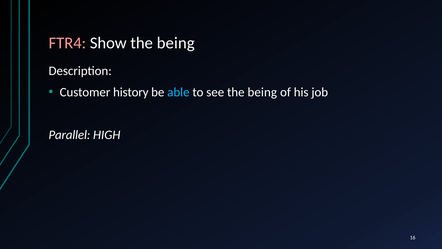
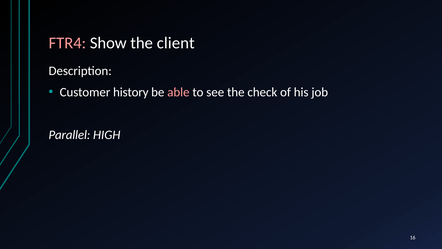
Show the being: being -> client (176, 43)
able colour: light blue -> pink (178, 92)
see the being: being -> check (262, 92)
